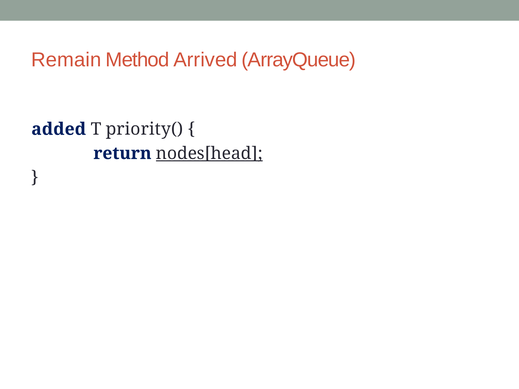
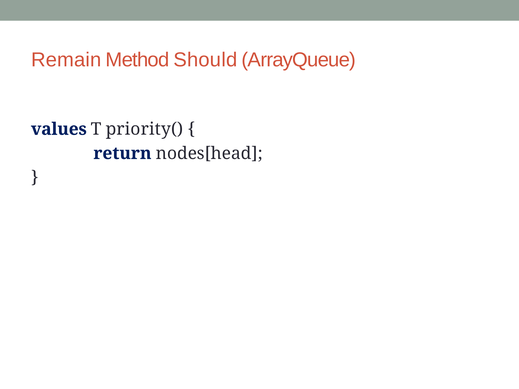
Arrived: Arrived -> Should (205, 60)
added: added -> values (59, 129)
nodes[head underline: present -> none (209, 153)
